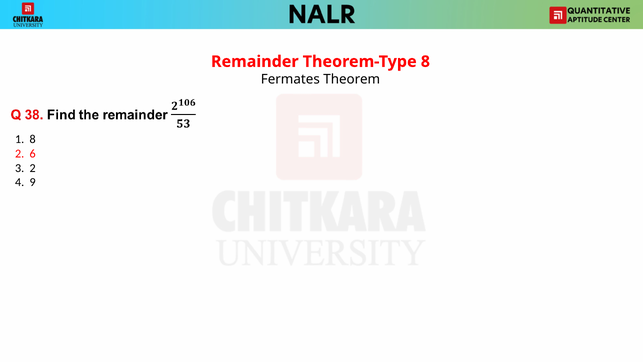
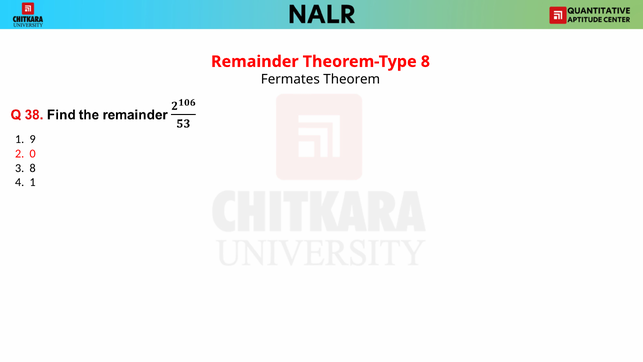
1 8: 8 -> 9 (33, 139)
6: 6 -> 0 (33, 153)
3 2: 2 -> 8 (33, 168)
4 9: 9 -> 1 (33, 182)
